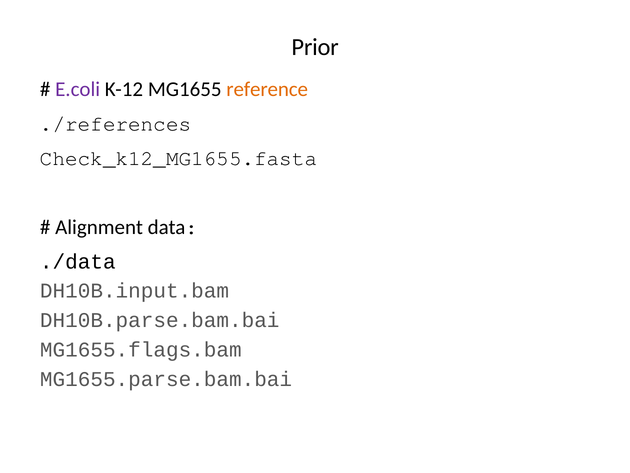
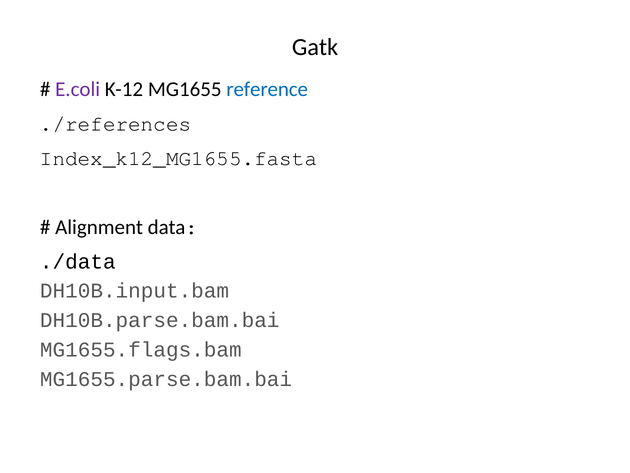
Prior: Prior -> Gatk (315, 47)
reference colour: orange -> blue (267, 89)
Check_k12_MG1655.fasta: Check_k12_MG1655.fasta -> Index_k12_MG1655.fasta (179, 158)
